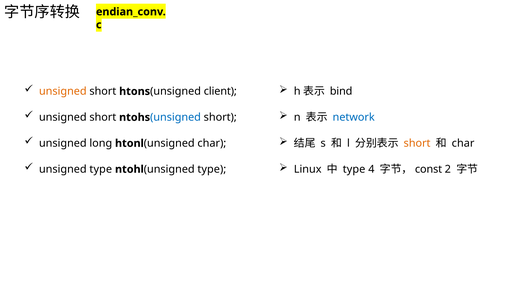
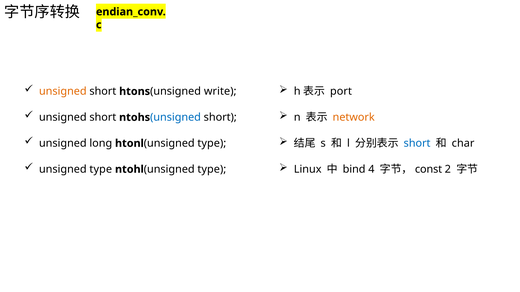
client: client -> write (220, 92)
bind: bind -> port (341, 92)
network colour: blue -> orange (354, 118)
char: char -> type (212, 144)
short colour: orange -> blue (417, 144)
type: type -> bind (354, 170)
